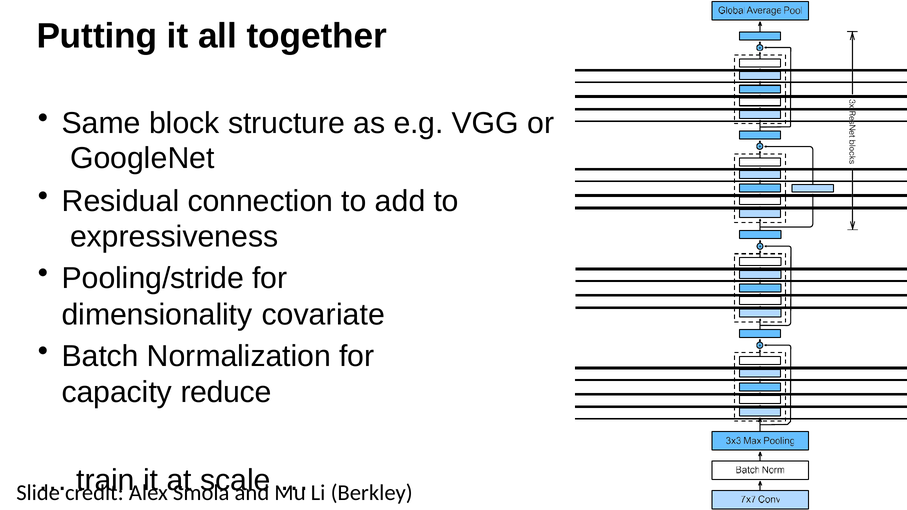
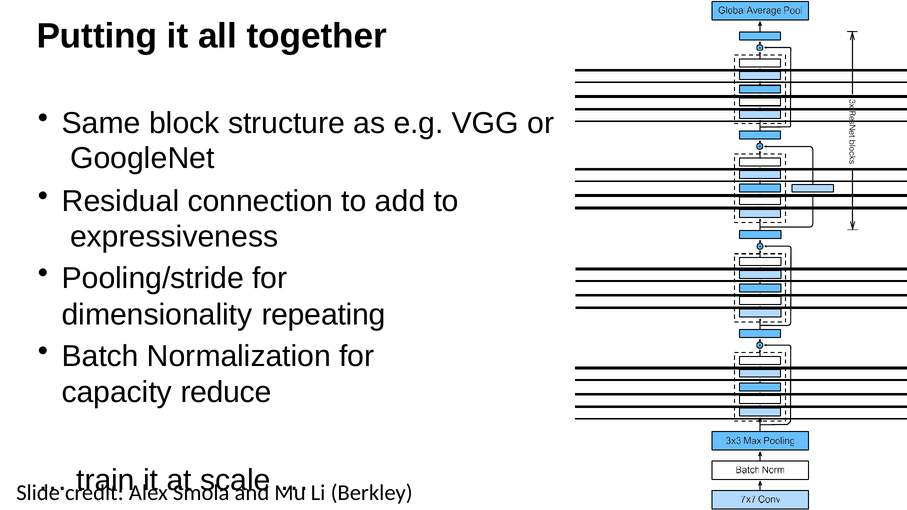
covariate: covariate -> repeating (324, 315)
